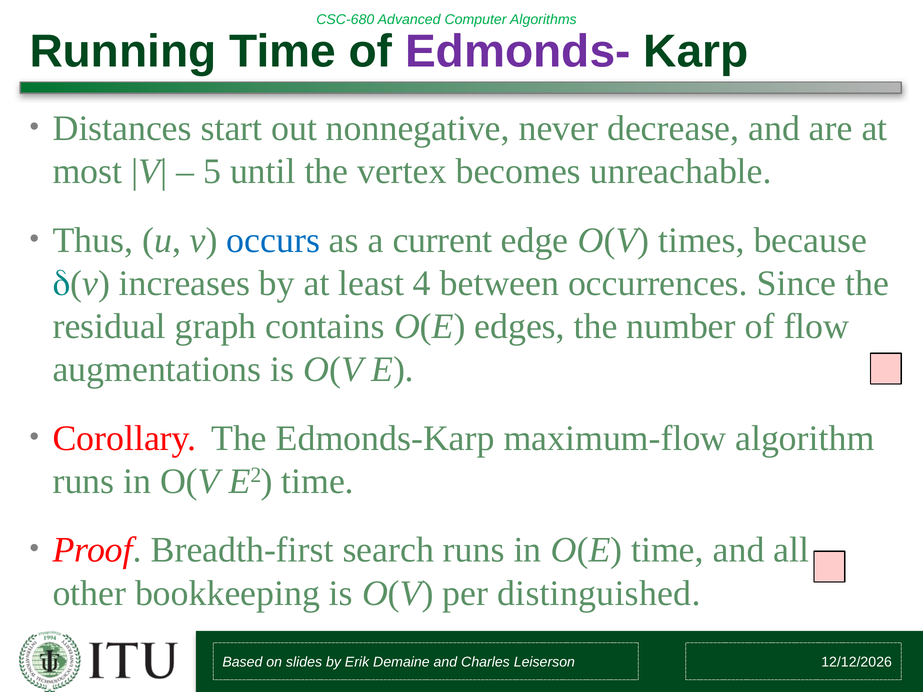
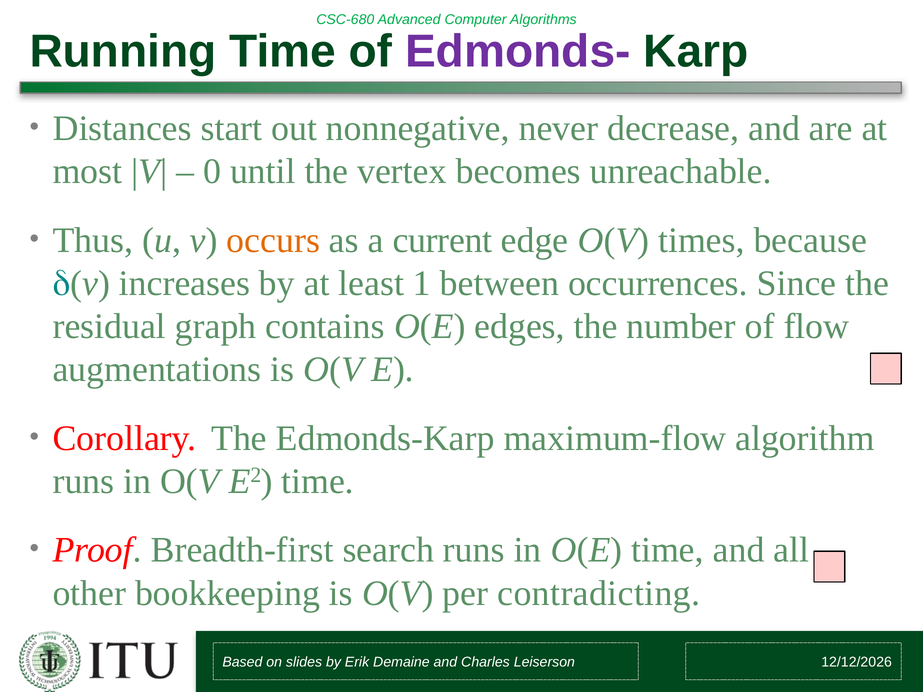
5: 5 -> 0 (212, 172)
occurs colour: blue -> orange (273, 240)
4: 4 -> 1 (422, 283)
distinguished: distinguished -> contradicting (599, 593)
